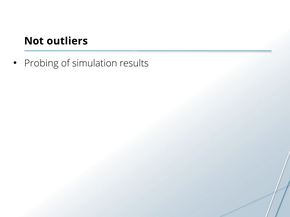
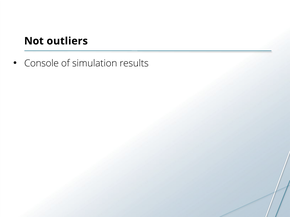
Probing: Probing -> Console (41, 63)
